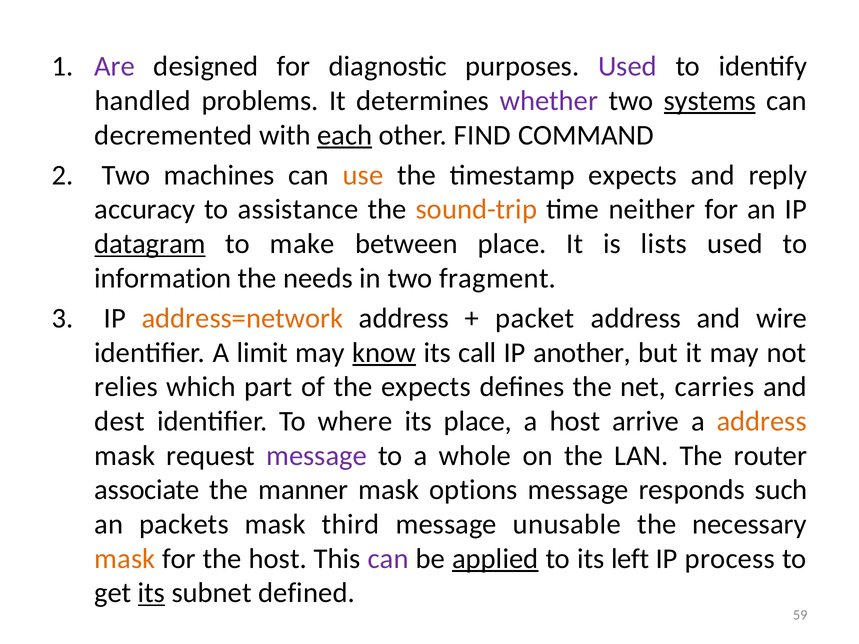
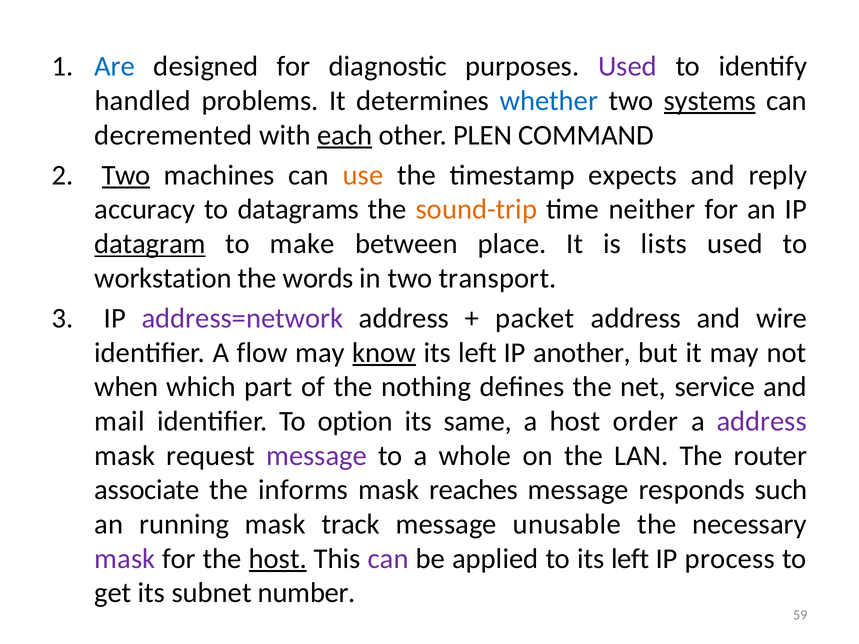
Are colour: purple -> blue (115, 66)
whether colour: purple -> blue (549, 101)
FIND: FIND -> PLEN (483, 135)
Two underline: none -> present (126, 175)
assistance: assistance -> datagrams (298, 210)
information: information -> workstation (163, 278)
needs: needs -> words (318, 278)
fragment: fragment -> transport (498, 278)
address=network colour: orange -> purple (242, 318)
limit: limit -> flow (262, 353)
call: call -> left (478, 353)
relies: relies -> when (126, 387)
the expects: expects -> nothing (426, 387)
carries: carries -> service (715, 387)
dest: dest -> mail (120, 421)
where: where -> option (355, 421)
its place: place -> same (478, 421)
arrive: arrive -> order (645, 421)
address colour: orange -> purple (762, 421)
manner: manner -> informs (303, 490)
options: options -> reaches (474, 490)
packets: packets -> running (184, 525)
third: third -> track (351, 525)
mask colour: orange -> purple (125, 559)
host underline: none -> present (278, 559)
applied underline: present -> none (495, 559)
its underline: present -> none (151, 593)
defined: defined -> number (307, 593)
